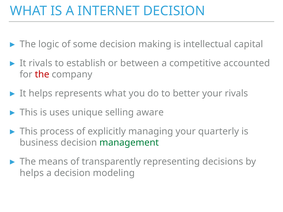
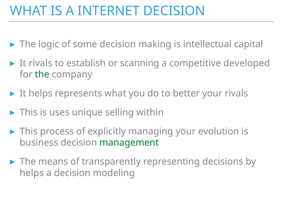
between: between -> scanning (140, 63)
accounted: accounted -> developed (247, 63)
the colour: red -> green (42, 75)
aware: aware -> within (150, 113)
quarterly: quarterly -> evolution (219, 132)
